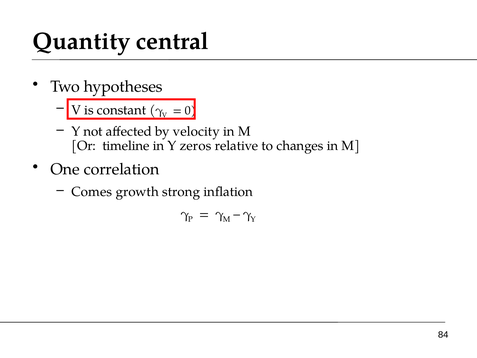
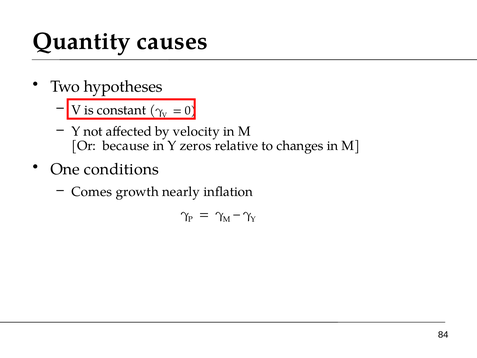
central: central -> causes (172, 41)
timeline: timeline -> because (126, 146)
correlation: correlation -> conditions (121, 169)
strong: strong -> nearly (181, 192)
